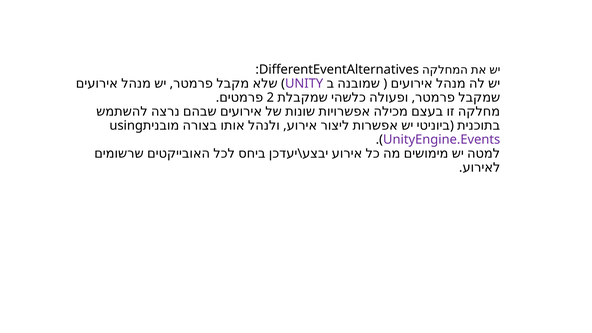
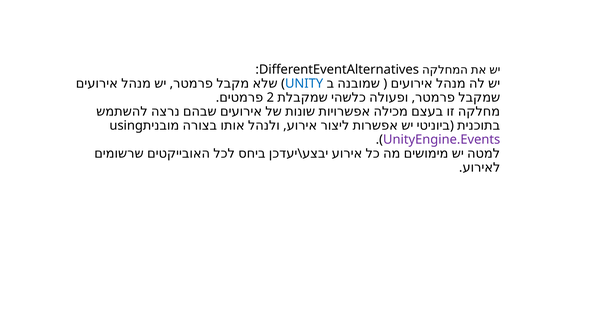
UNITY colour: purple -> blue (304, 84)
